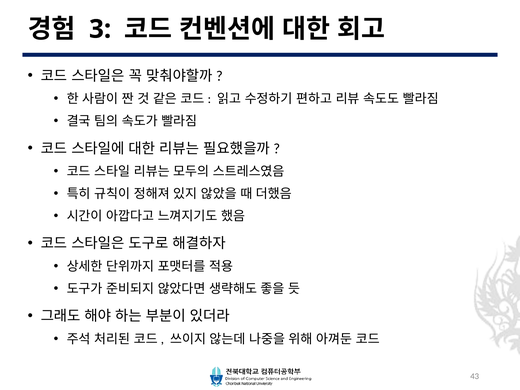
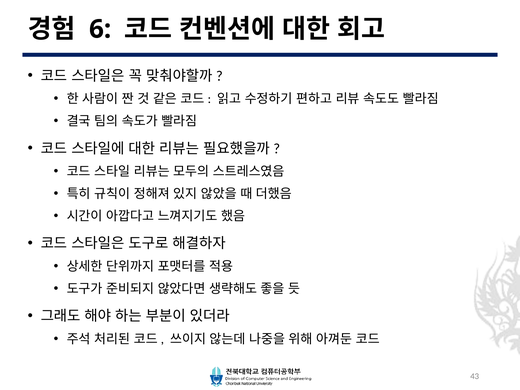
3: 3 -> 6 (100, 29)
